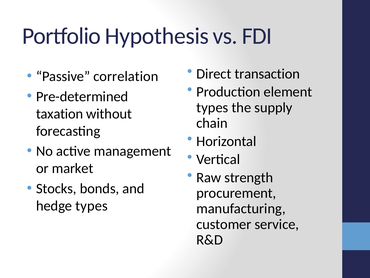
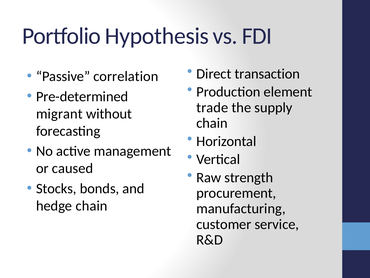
types: types -> trade (212, 107)
taxation: taxation -> migrant (59, 114)
market: market -> caused (73, 168)
hedge types: types -> chain (92, 205)
